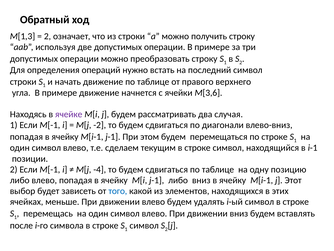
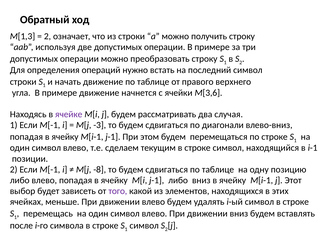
-2: -2 -> -3 (100, 125)
-4: -4 -> -8 (100, 169)
того colour: blue -> purple (118, 191)
